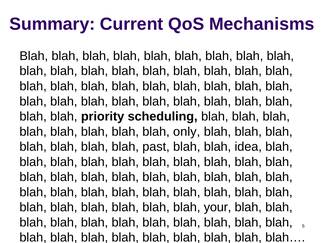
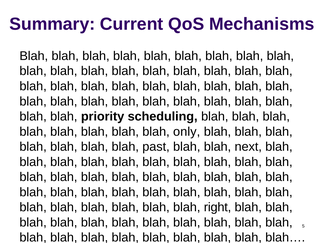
idea: idea -> next (248, 147)
your: your -> right (218, 207)
